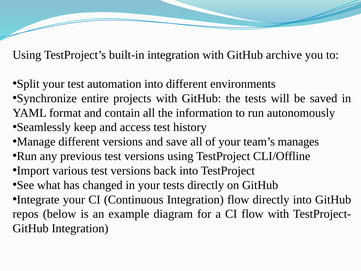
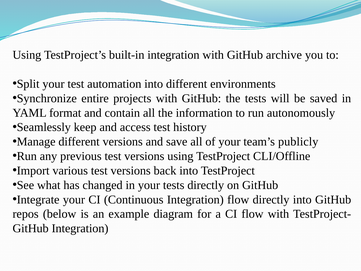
manages: manages -> publicly (298, 142)
